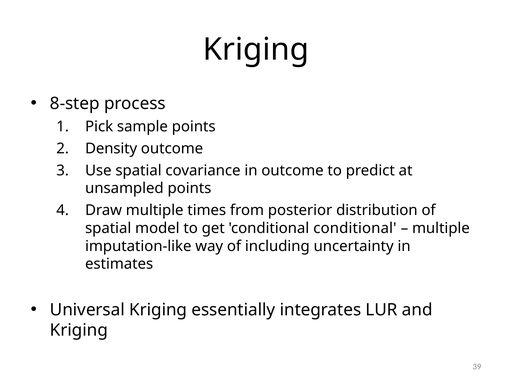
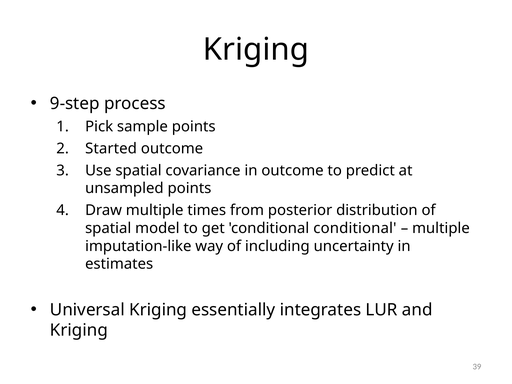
8-step: 8-step -> 9-step (75, 104)
Density: Density -> Started (111, 149)
